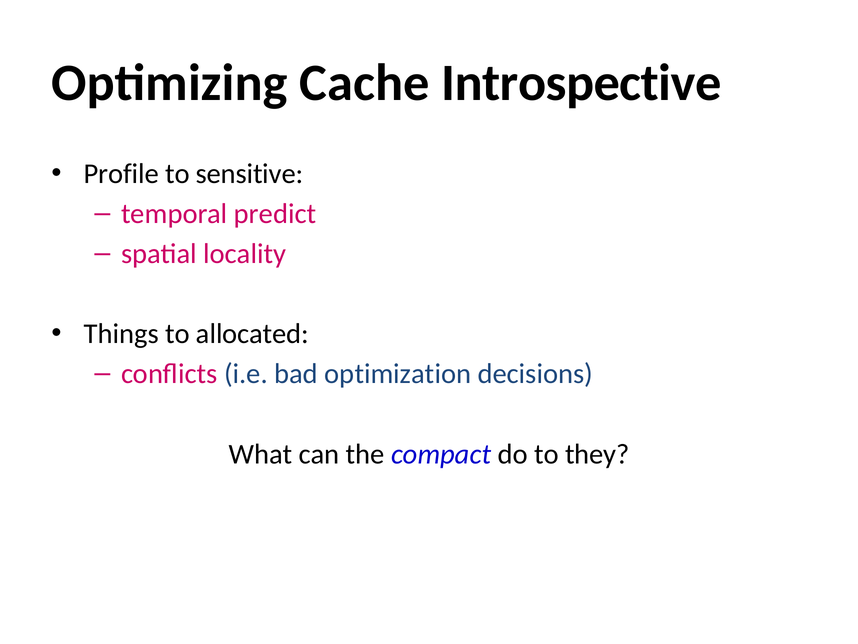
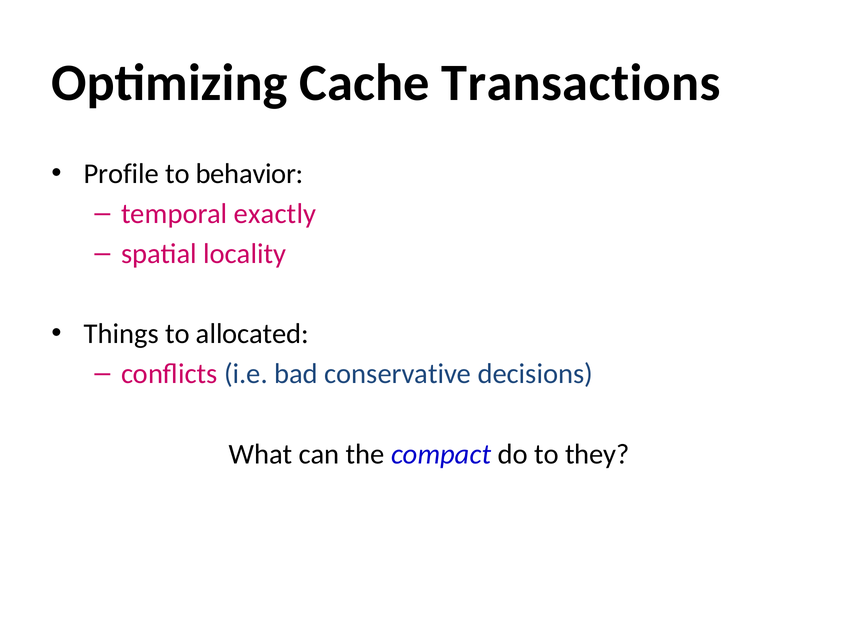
Introspective: Introspective -> Transactions (581, 83)
sensitive: sensitive -> behavior (250, 174)
predict: predict -> exactly (275, 214)
optimization: optimization -> conservative (398, 374)
